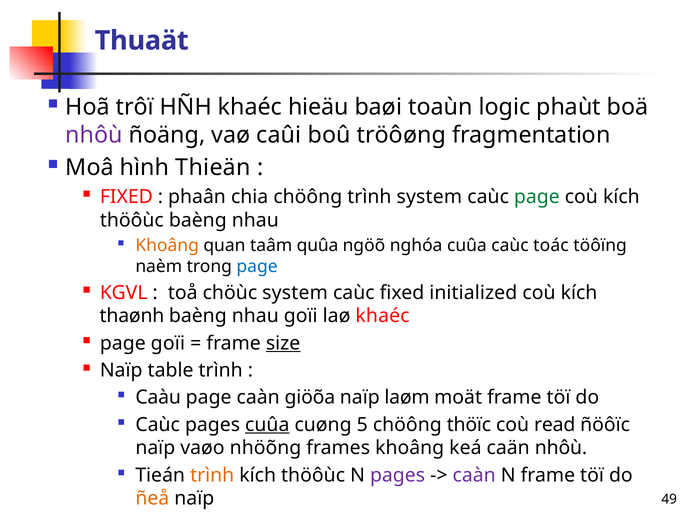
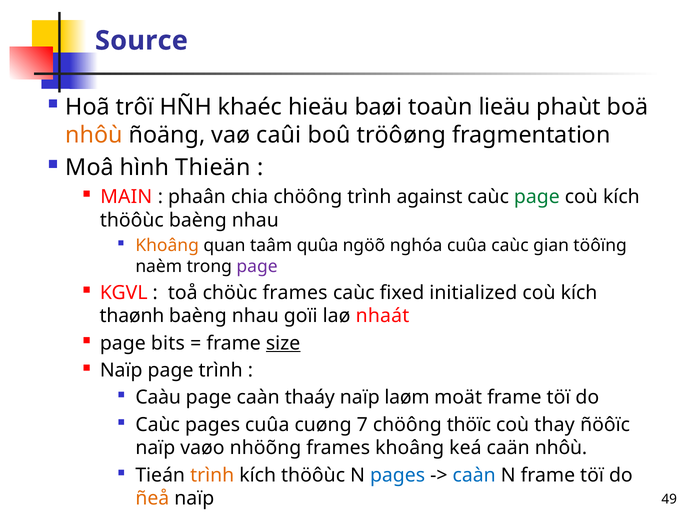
Thuaät: Thuaät -> Source (141, 41)
logic: logic -> lieäu (504, 107)
nhôù colour: purple -> orange (94, 135)
FIXED: FIXED -> MAIN (126, 197)
trình system: system -> against (429, 197)
toác: toác -> gian (551, 246)
page colour: blue -> purple (257, 267)
chöùc system: system -> frames (295, 293)
laø khaéc: khaéc -> nhaát (383, 316)
page goïi: goïi -> bits (168, 343)
Naïp table: table -> page (171, 371)
giöõa: giöõa -> thaáy (310, 398)
cuûa underline: present -> none (267, 425)
5: 5 -> 7 (362, 425)
read: read -> thay (555, 425)
pages colour: purple -> blue (398, 475)
caàn colour: purple -> blue (474, 475)
